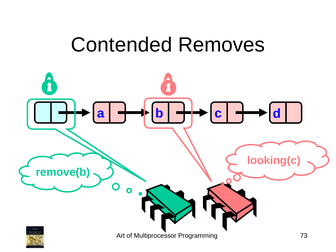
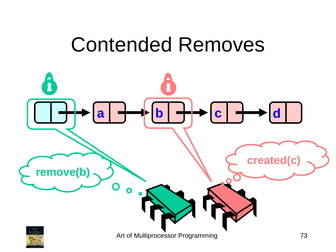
looking(c: looking(c -> created(c (274, 160)
